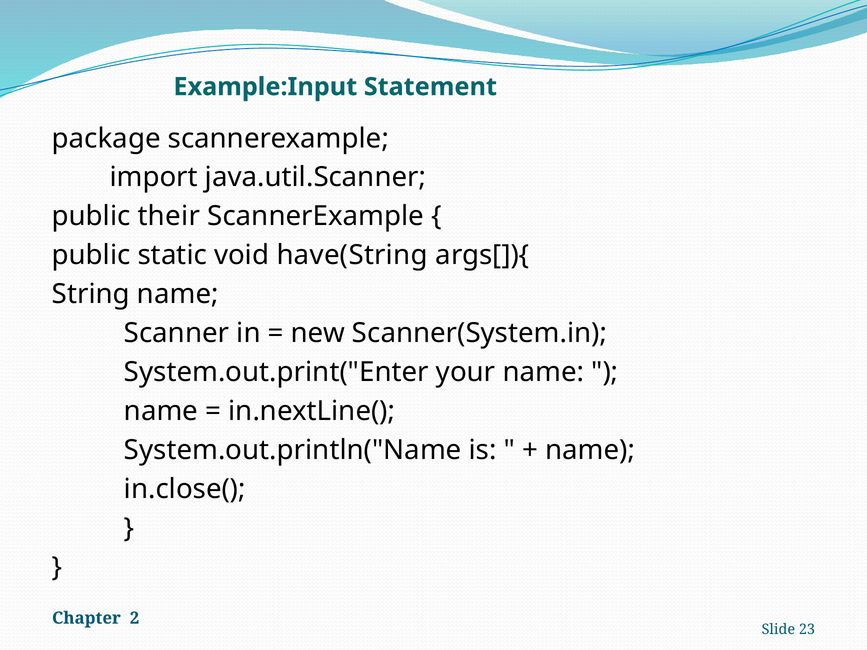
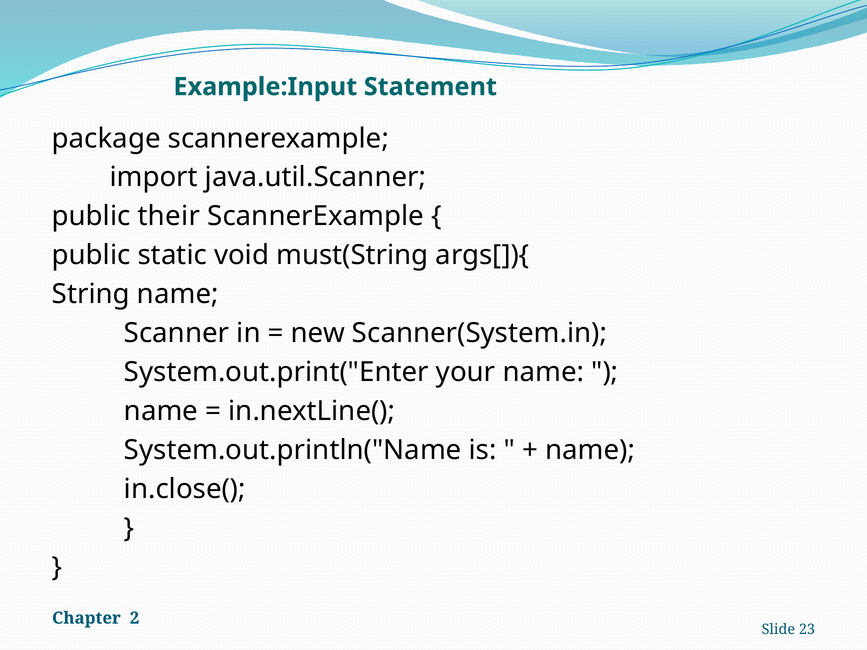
have(String: have(String -> must(String (352, 255)
